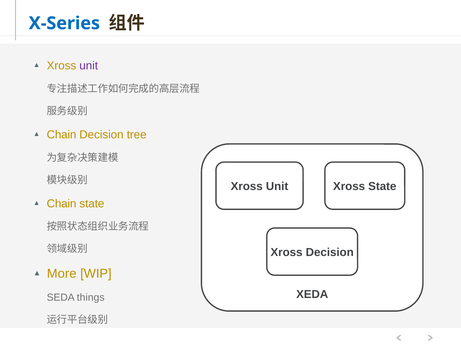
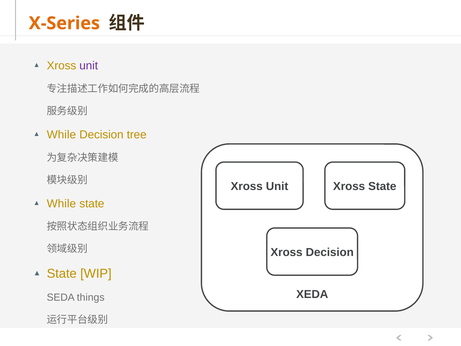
X-Series colour: blue -> orange (64, 23)
Chain: Chain -> While (61, 135)
Chain: Chain -> While (61, 203)
More: More -> State (62, 273)
